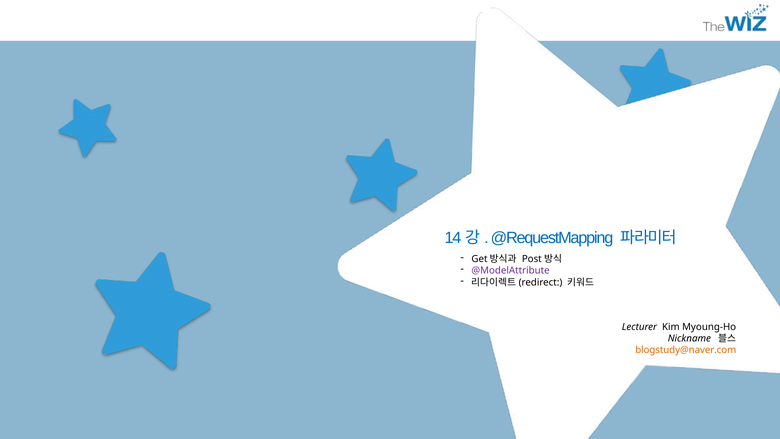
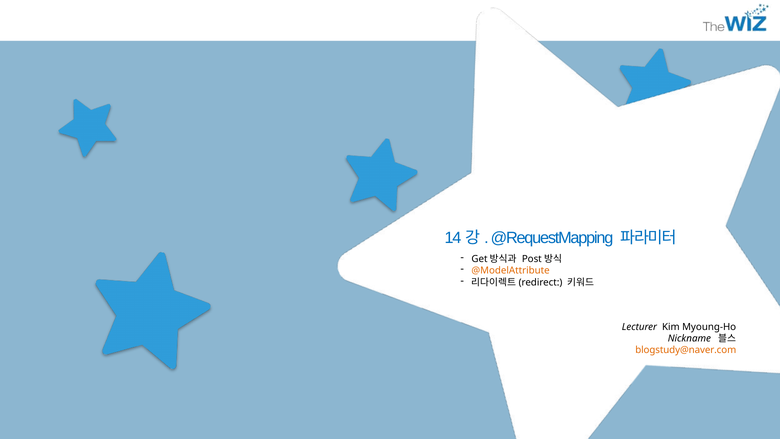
@ModelAttribute colour: purple -> orange (511, 271)
